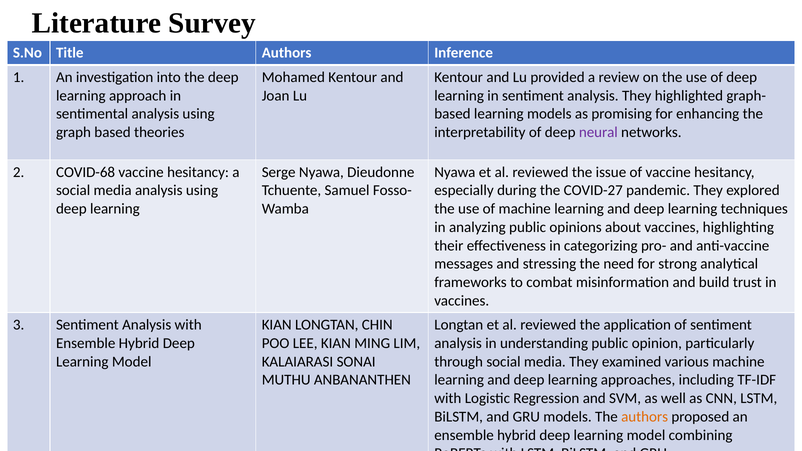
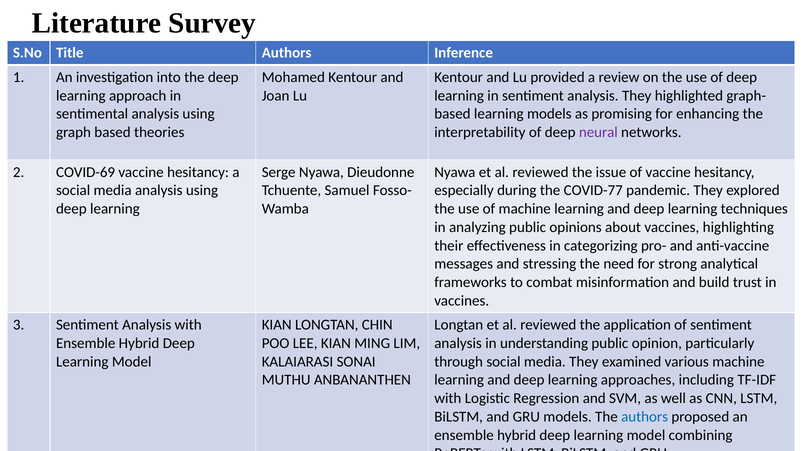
COVID-68: COVID-68 -> COVID-69 (86, 172)
COVID-27: COVID-27 -> COVID-77 (593, 191)
authors colour: orange -> blue (645, 417)
